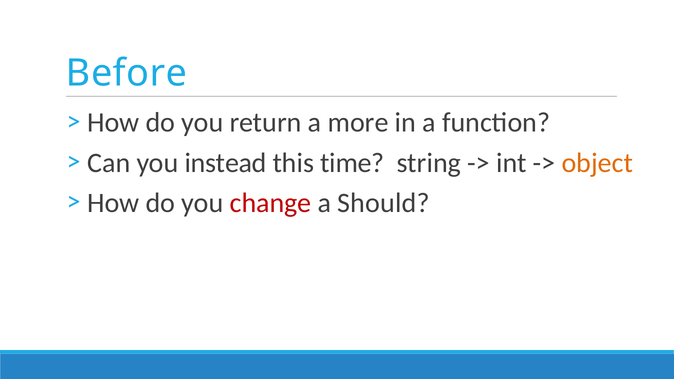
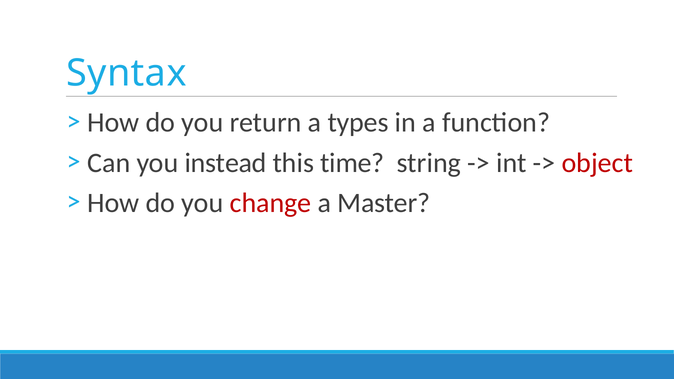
Before: Before -> Syntax (126, 73)
more: more -> types (358, 123)
object colour: orange -> red (597, 163)
Should: Should -> Master (384, 203)
